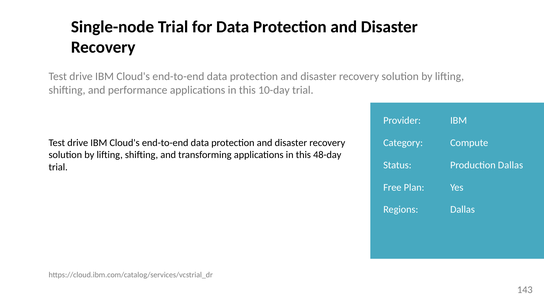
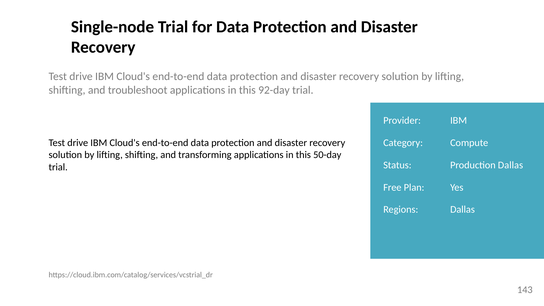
performance: performance -> troubleshoot (138, 90)
10-day: 10-day -> 92-day (274, 90)
48-day: 48-day -> 50-day (327, 155)
